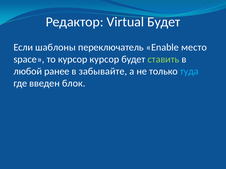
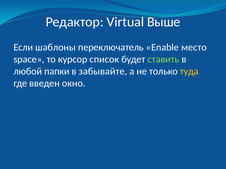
Virtual Будет: Будет -> Выше (164, 22)
курсор курсор: курсор -> список (104, 59)
ранее: ранее -> папки (57, 72)
туда colour: light blue -> yellow (189, 72)
блок: блок -> окно (74, 84)
